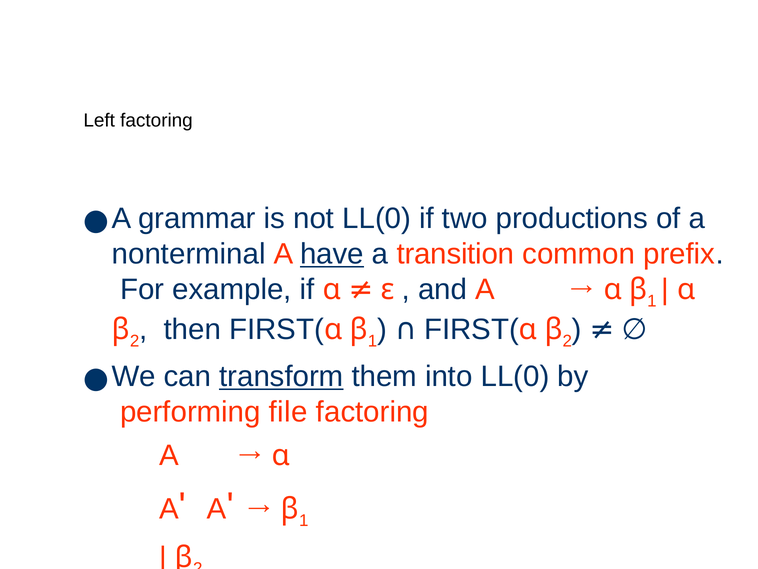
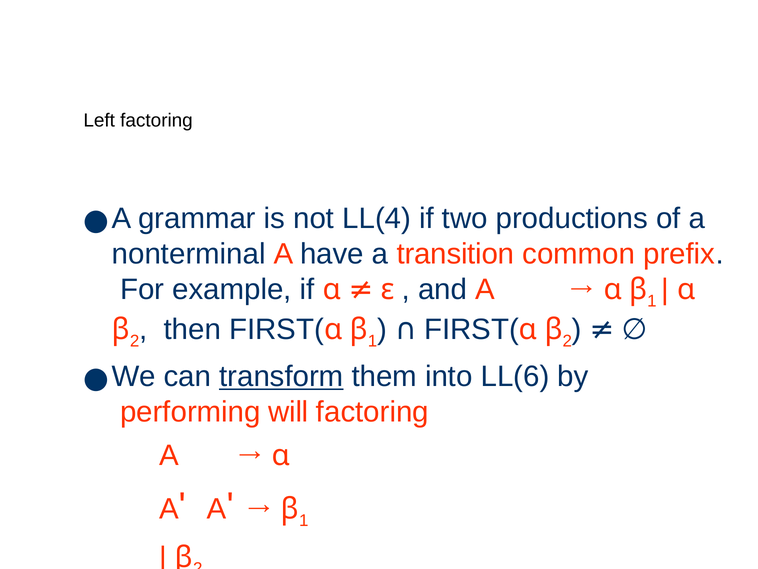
not LL(0: LL(0 -> LL(4 (377, 218)
have underline: present -> none (332, 254)
into LL(0: LL(0 -> LL(6 (515, 376)
file: file -> will (288, 412)
